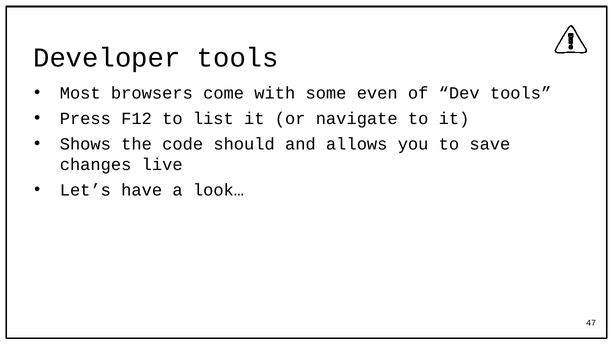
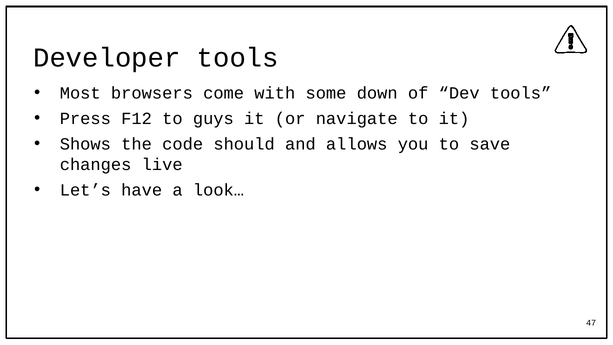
even: even -> down (377, 93)
list: list -> guys (213, 119)
